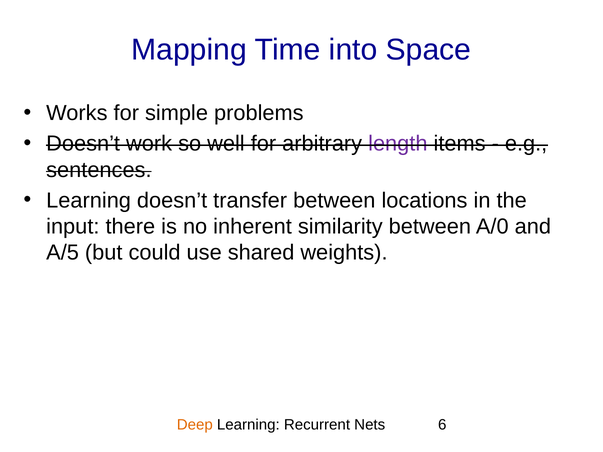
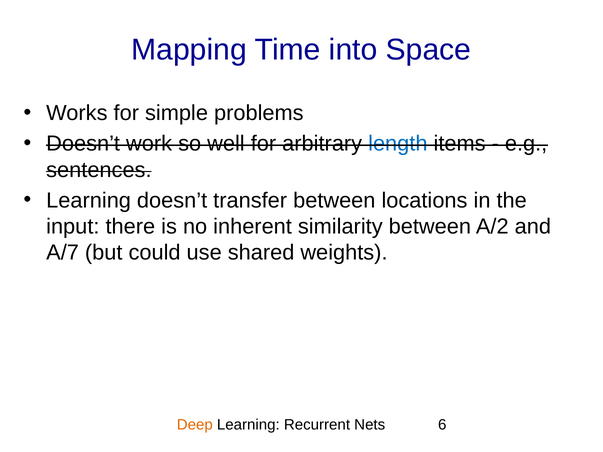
length colour: purple -> blue (398, 144)
A/0: A/0 -> A/2 (492, 227)
A/5: A/5 -> A/7 (63, 253)
